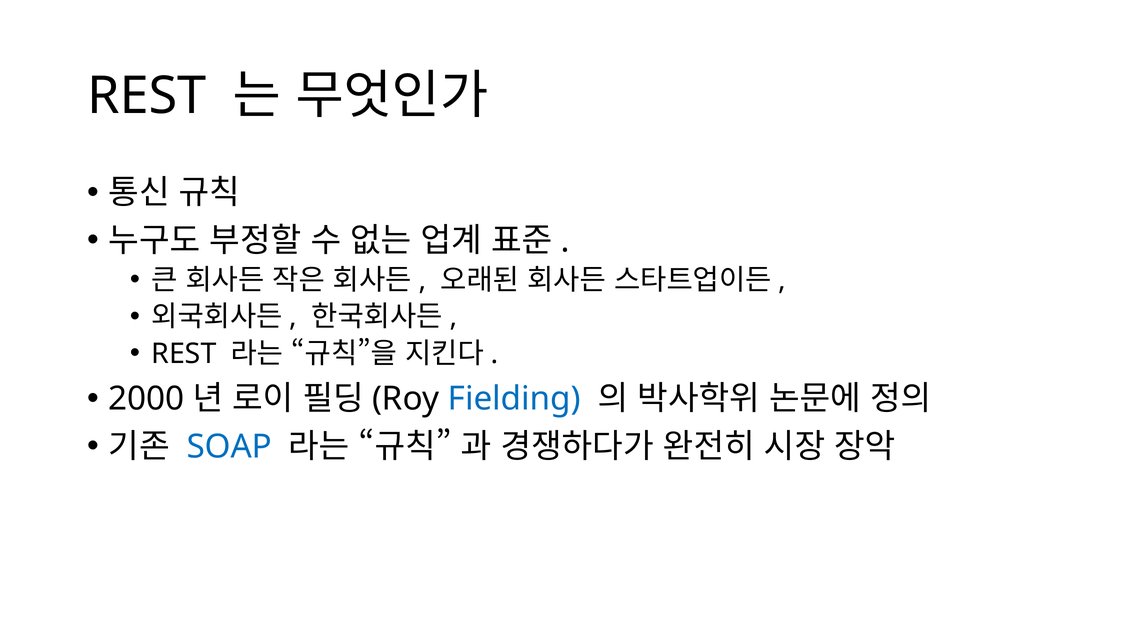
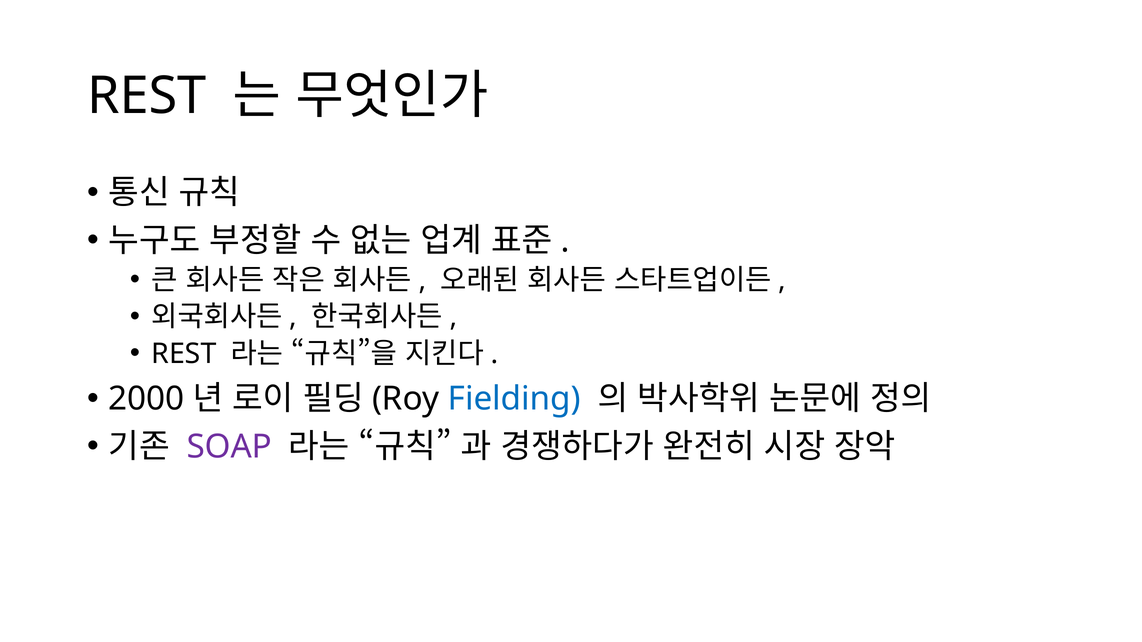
SOAP colour: blue -> purple (229, 447)
